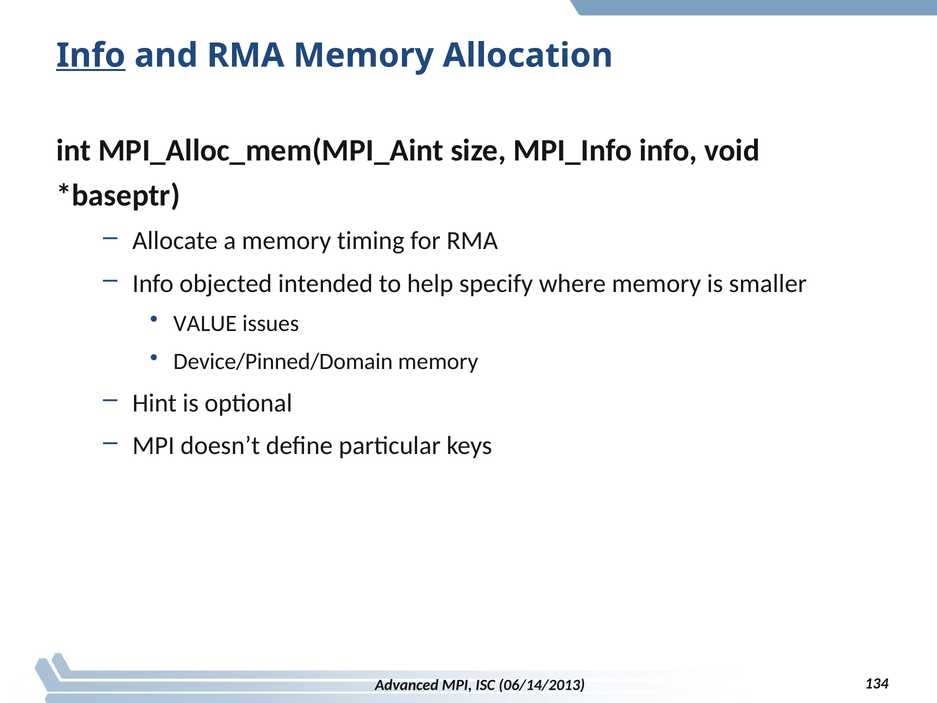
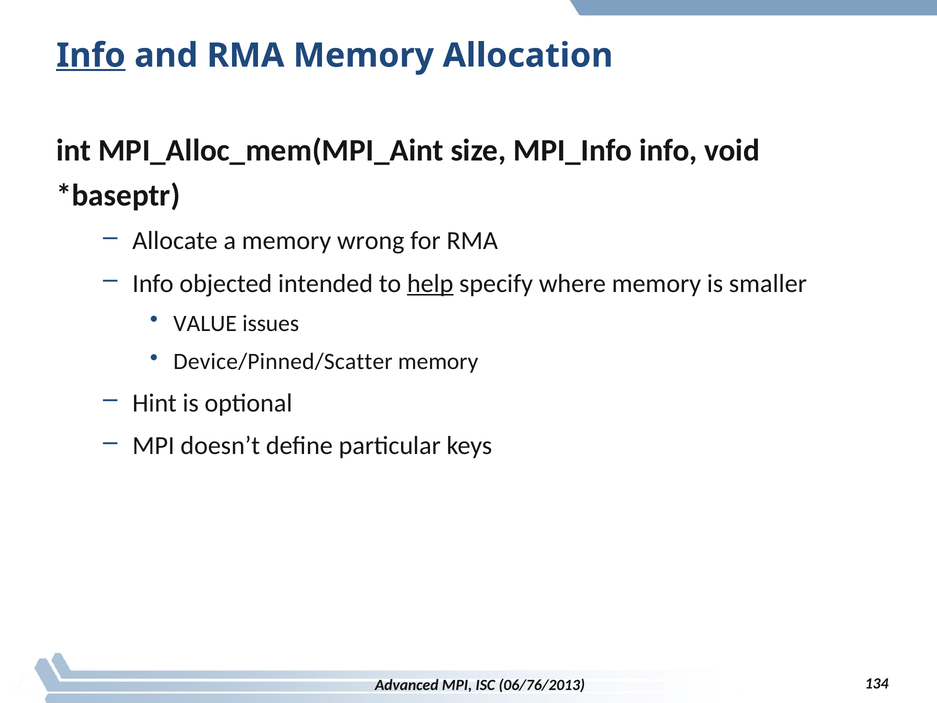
timing: timing -> wrong (371, 241)
help underline: none -> present (430, 283)
Device/Pinned/Domain: Device/Pinned/Domain -> Device/Pinned/Scatter (283, 362)
06/14/2013: 06/14/2013 -> 06/76/2013 (542, 685)
